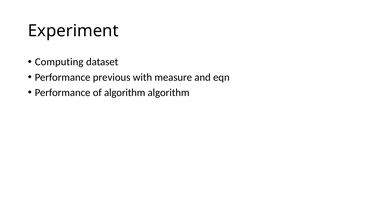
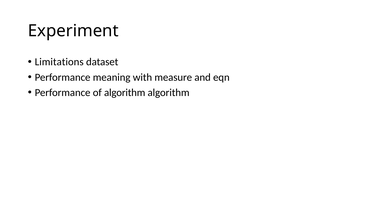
Computing: Computing -> Limitations (59, 62)
previous: previous -> meaning (112, 77)
